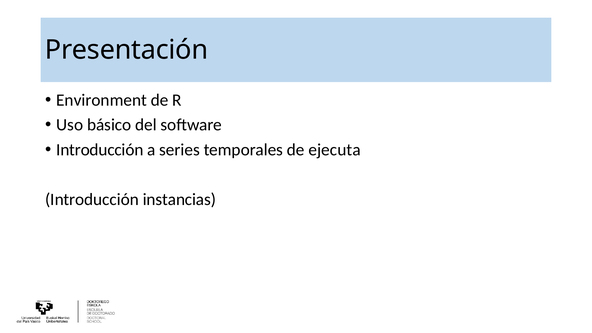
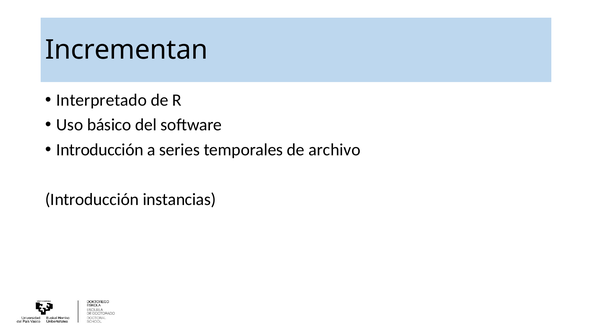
Presentación: Presentación -> Incrementan (126, 50)
Environment: Environment -> Interpretado (102, 100)
ejecuta: ejecuta -> archivo (335, 150)
